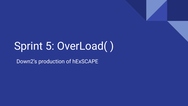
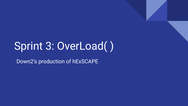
5: 5 -> 3 (50, 46)
